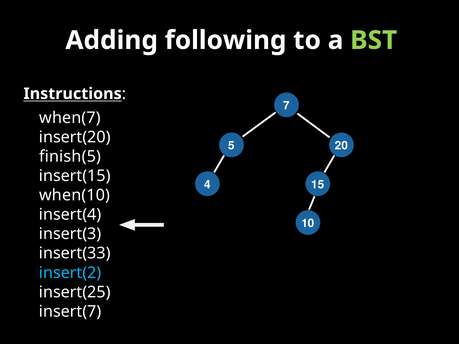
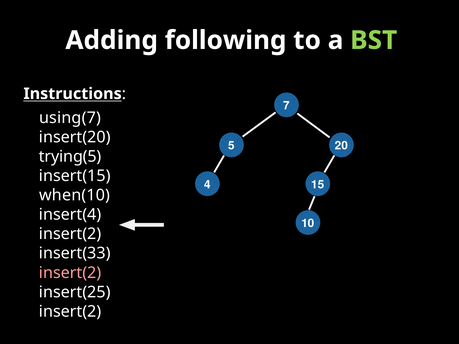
when(7: when(7 -> using(7 (70, 118)
finish(5: finish(5 -> trying(5 (70, 157)
insert(3: insert(3 -> insert(2 (70, 234)
insert(2 colour: light blue -> pink (70, 273)
insert(7: insert(7 -> insert(2 (70, 312)
